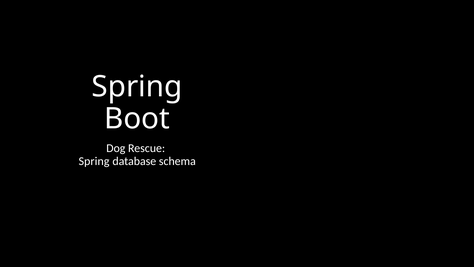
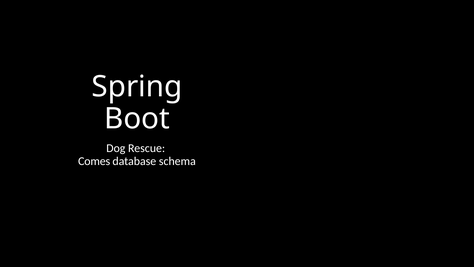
Spring: Spring -> Comes (94, 161)
